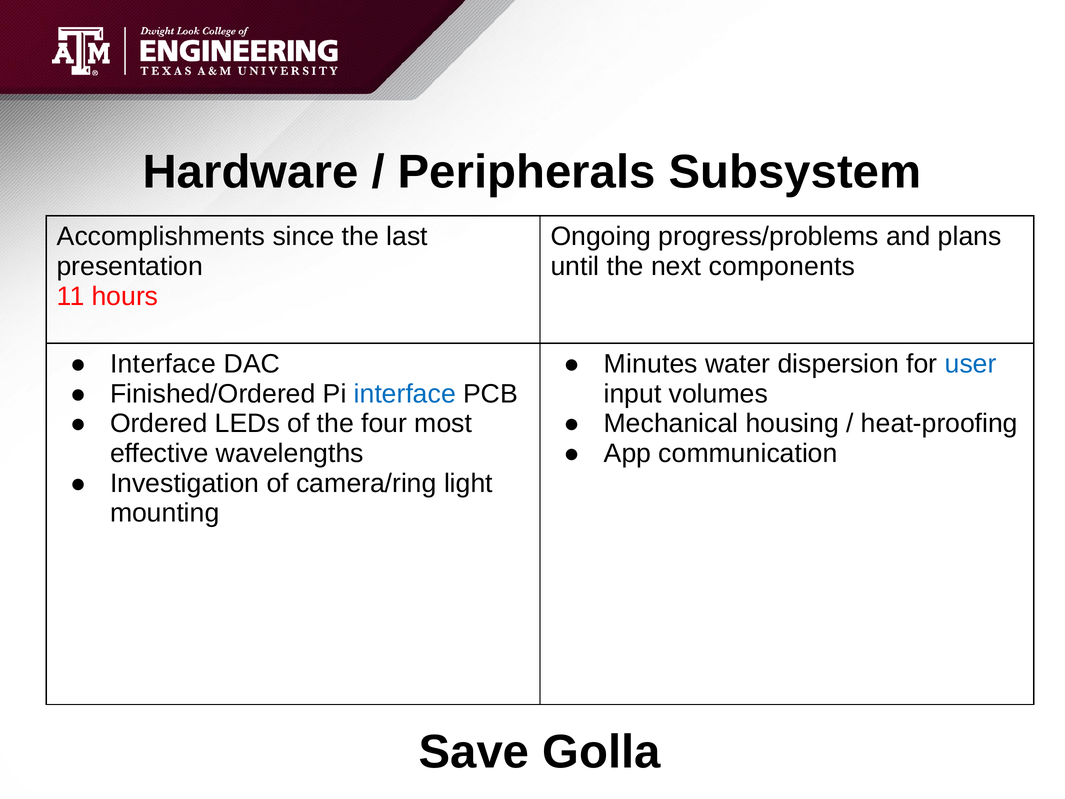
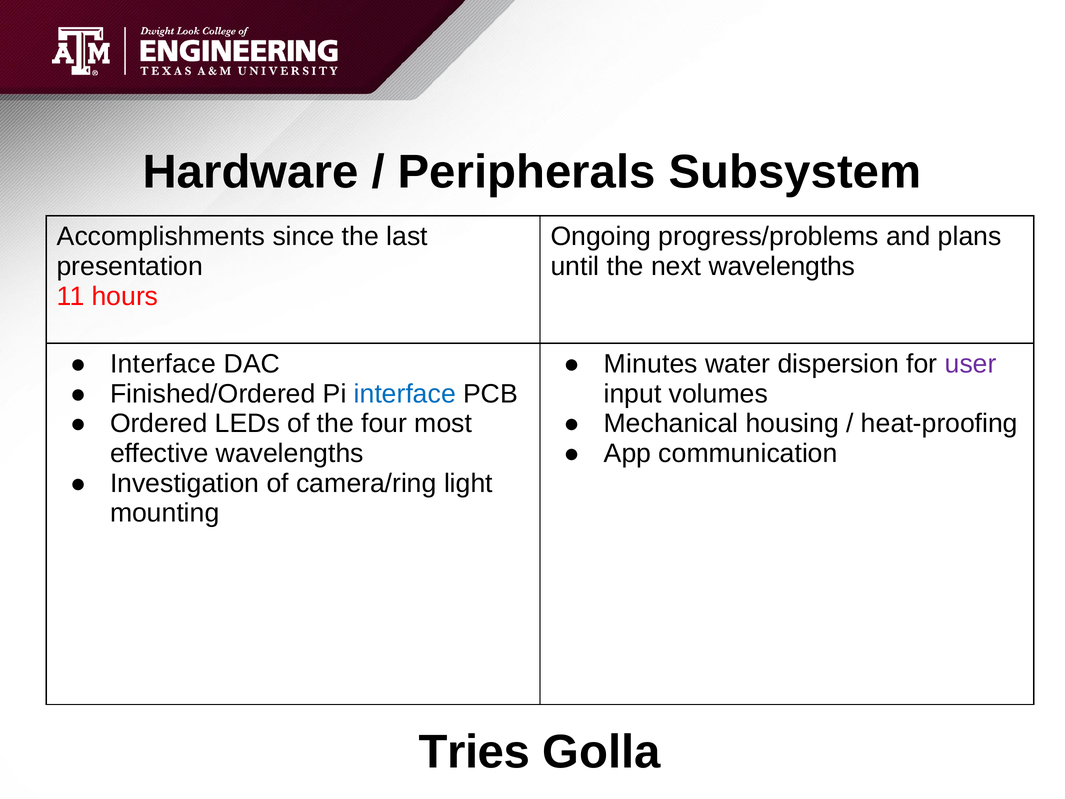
next components: components -> wavelengths (782, 266)
user colour: blue -> purple (971, 364)
Save: Save -> Tries (474, 752)
